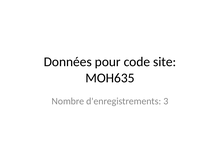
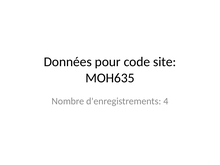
3: 3 -> 4 (166, 101)
